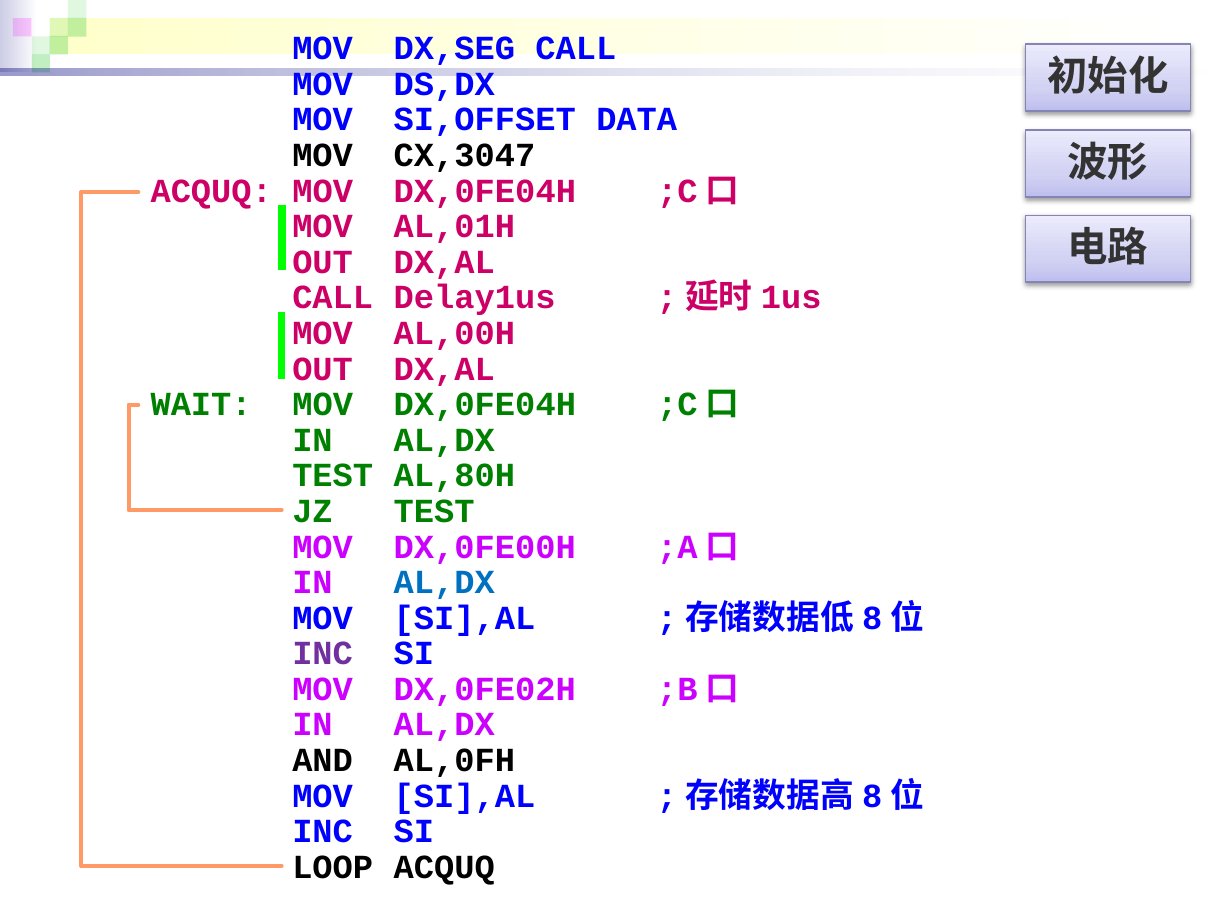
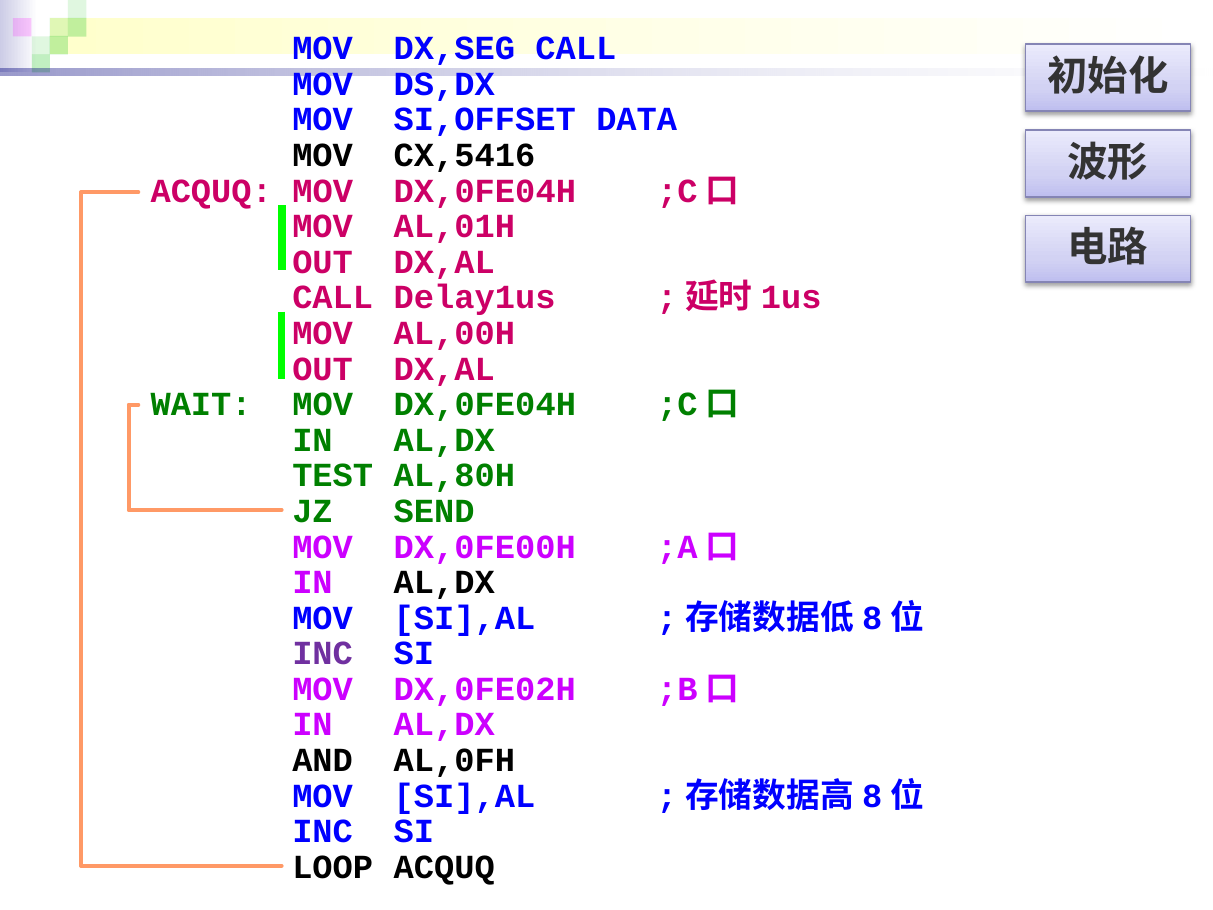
CX,3047: CX,3047 -> CX,5416 (465, 155)
JZ TEST: TEST -> SEND (434, 511)
AL,DX colour: blue -> black (444, 582)
